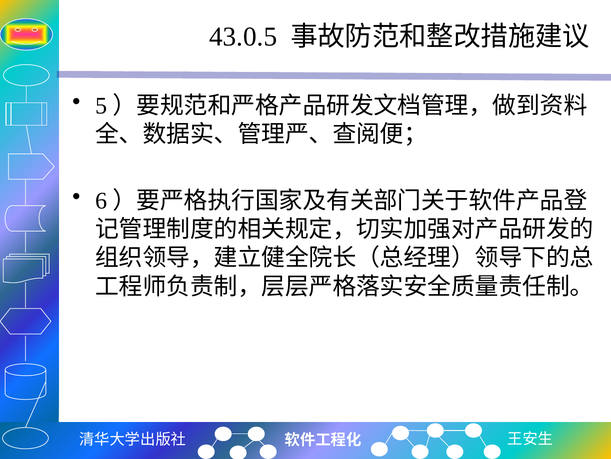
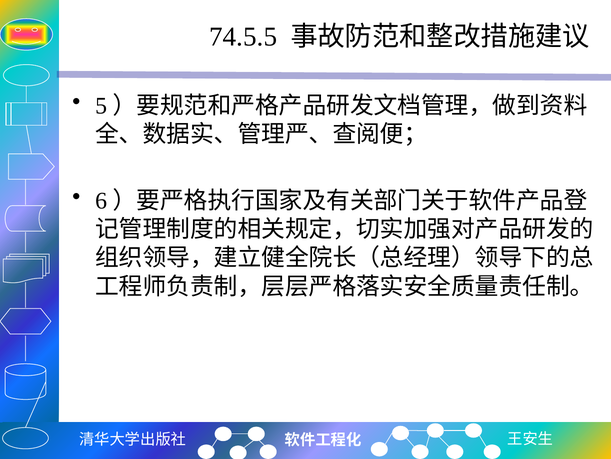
43.0.5: 43.0.5 -> 74.5.5 (243, 37)
